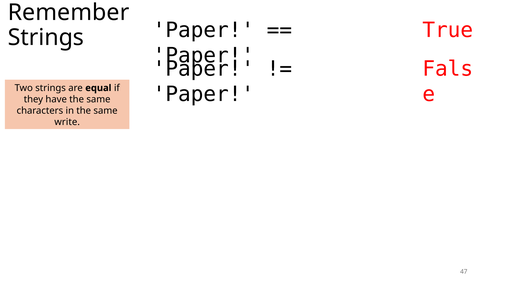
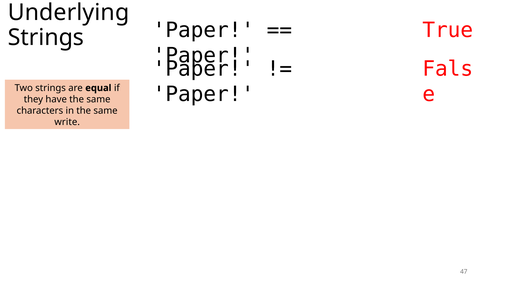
Remember: Remember -> Underlying (69, 13)
